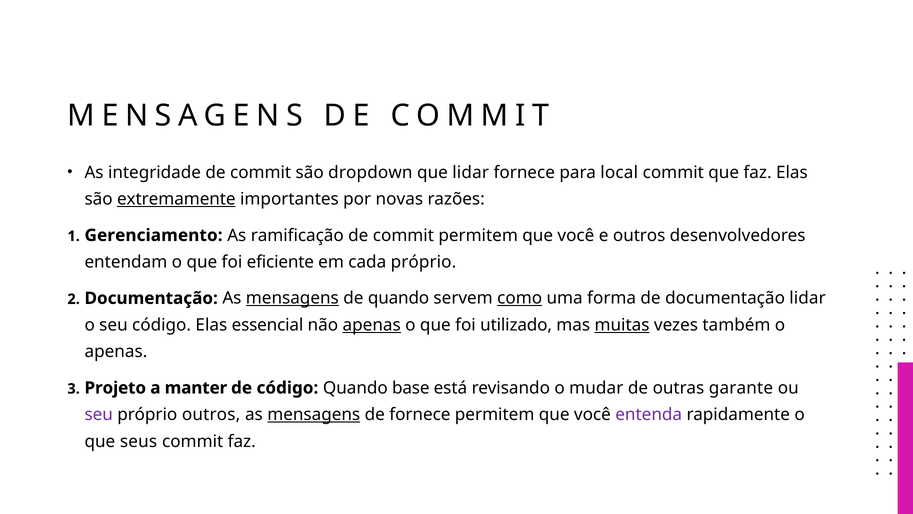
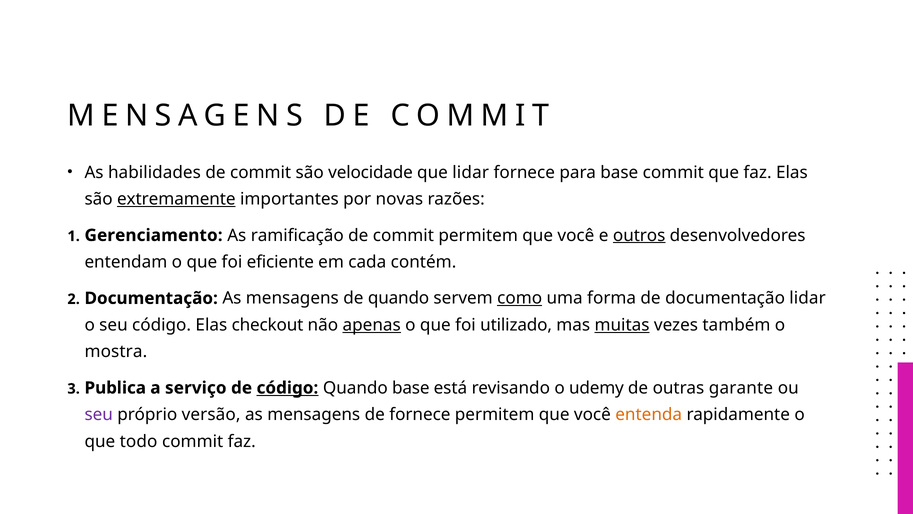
integridade: integridade -> habilidades (154, 172)
dropdown: dropdown -> velocidade (371, 172)
para local: local -> base (619, 172)
outros underline: none -> present (639, 235)
cada próprio: próprio -> contém (423, 262)
mensagens underline: present -> none (292, 298)
essencial: essencial -> checkout (268, 325)
apenas: apenas -> mostra (116, 351)
Projeto: Projeto -> Publica (115, 388)
manter: manter -> serviço (196, 388)
código underline: none -> present (287, 388)
mudar: mudar -> udemy (596, 388)
próprio outros: outros -> versão (211, 414)
mensagens underline: present -> none (314, 414)
entenda colour: purple -> orange (649, 414)
seus: seus -> todo (139, 441)
